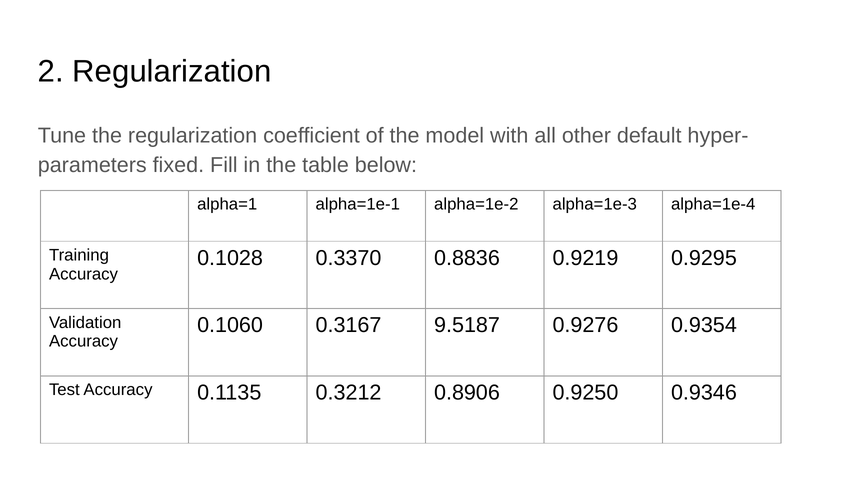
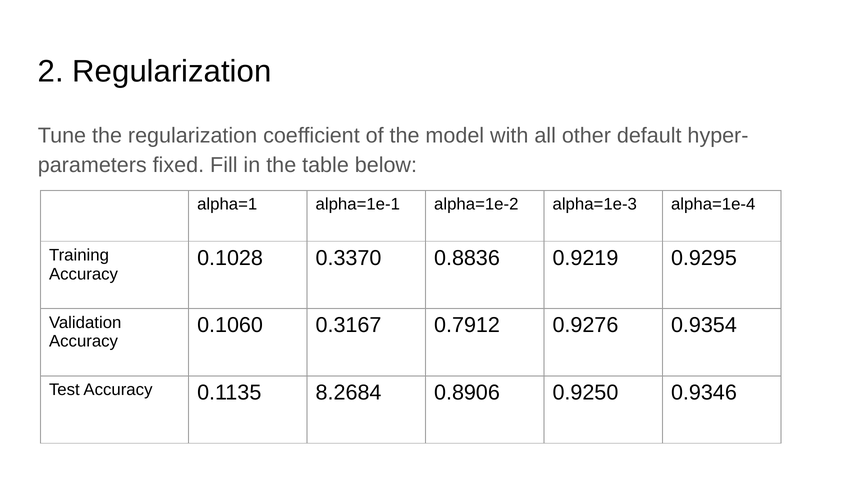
9.5187: 9.5187 -> 0.7912 (467, 325)
0.3212: 0.3212 -> 8.2684 (349, 393)
